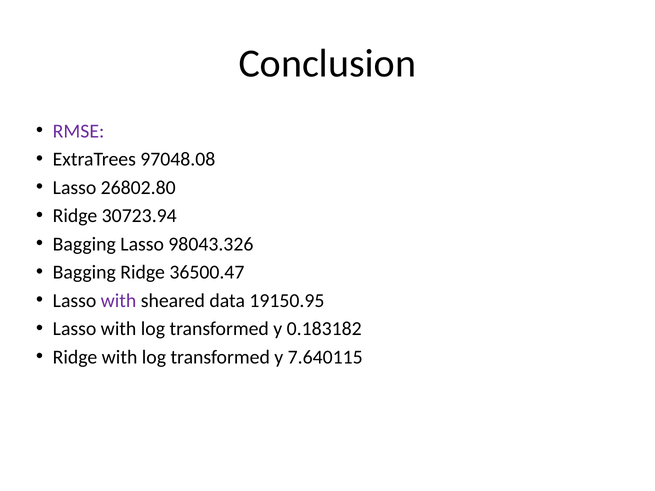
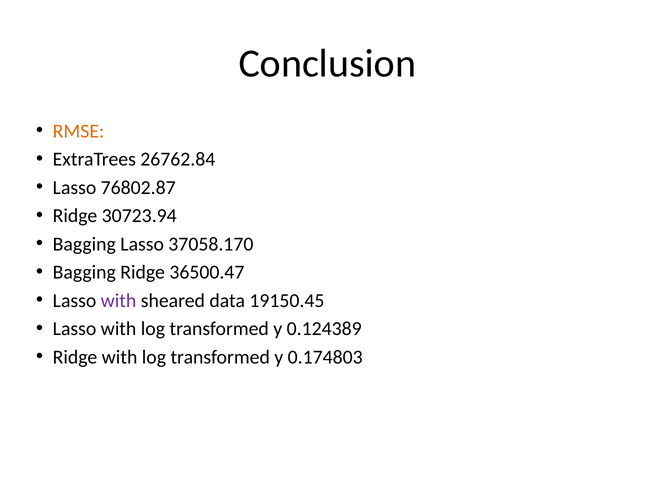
RMSE colour: purple -> orange (79, 131)
97048.08: 97048.08 -> 26762.84 (178, 159)
26802.80: 26802.80 -> 76802.87 (138, 188)
98043.326: 98043.326 -> 37058.170 (211, 244)
19150.95: 19150.95 -> 19150.45 (287, 301)
0.183182: 0.183182 -> 0.124389 (324, 329)
7.640115: 7.640115 -> 0.174803 (325, 357)
